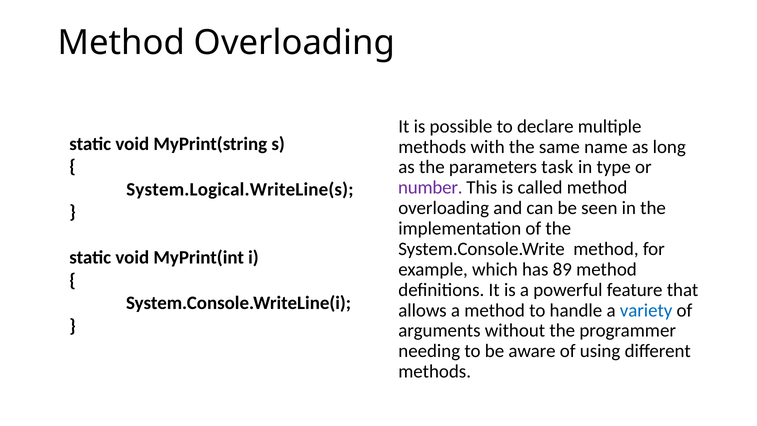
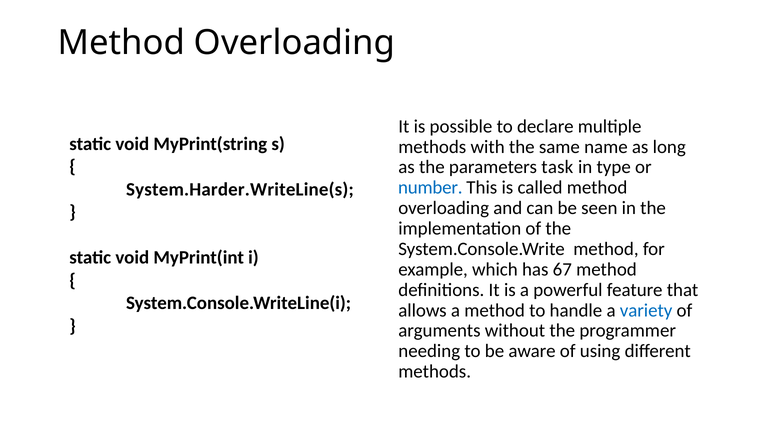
number colour: purple -> blue (430, 188)
System.Logical.WriteLine(s: System.Logical.WriteLine(s -> System.Harder.WriteLine(s (240, 189)
89: 89 -> 67 (562, 269)
